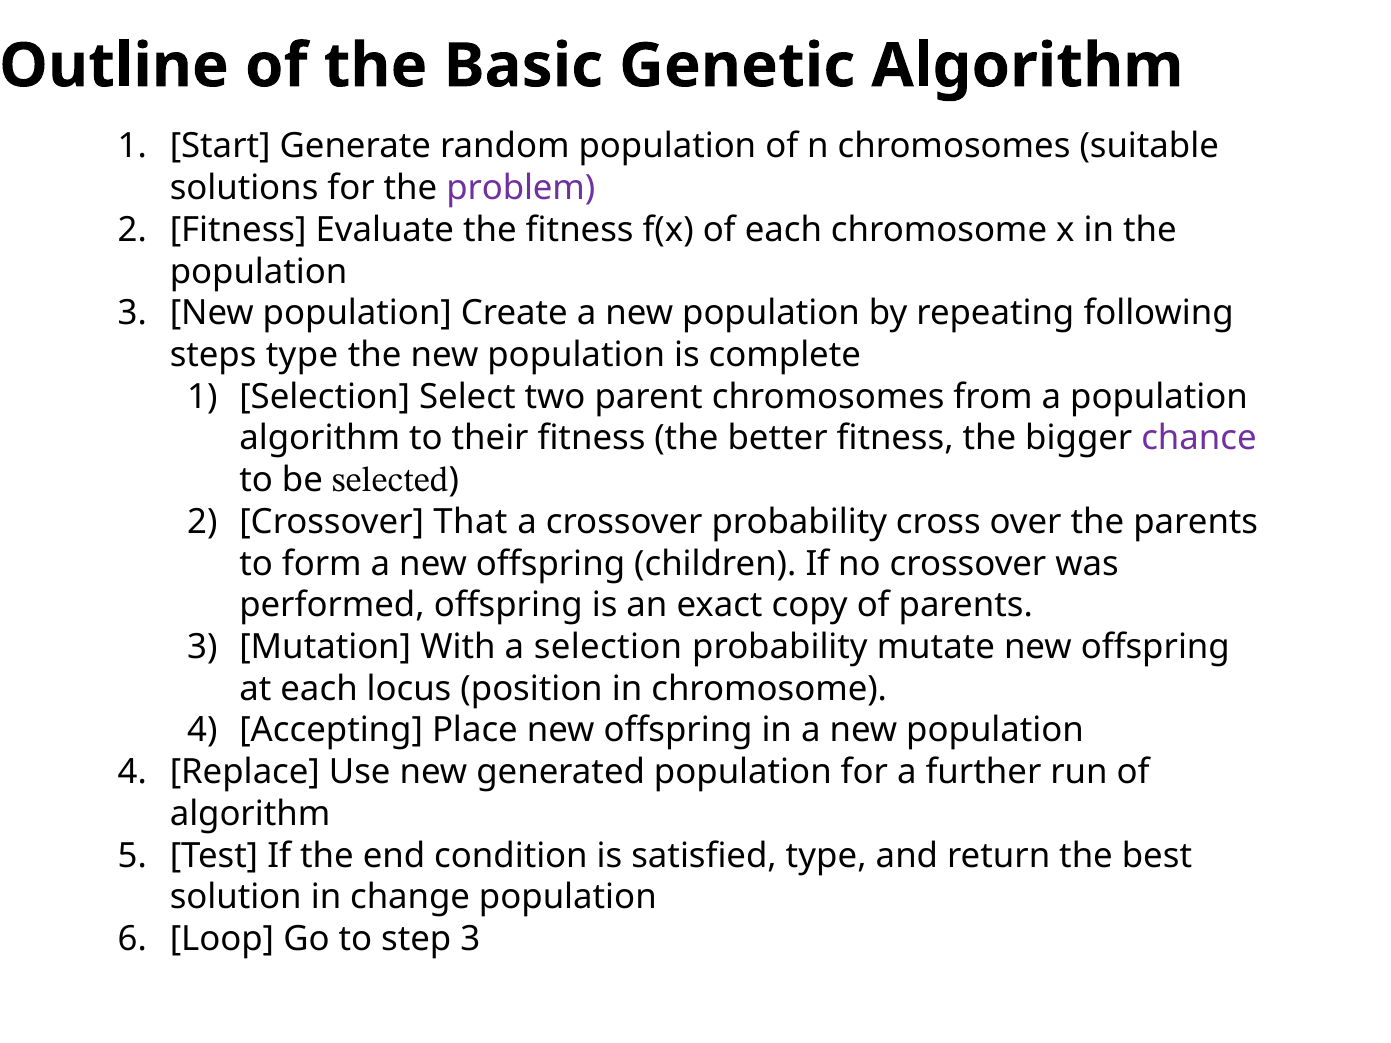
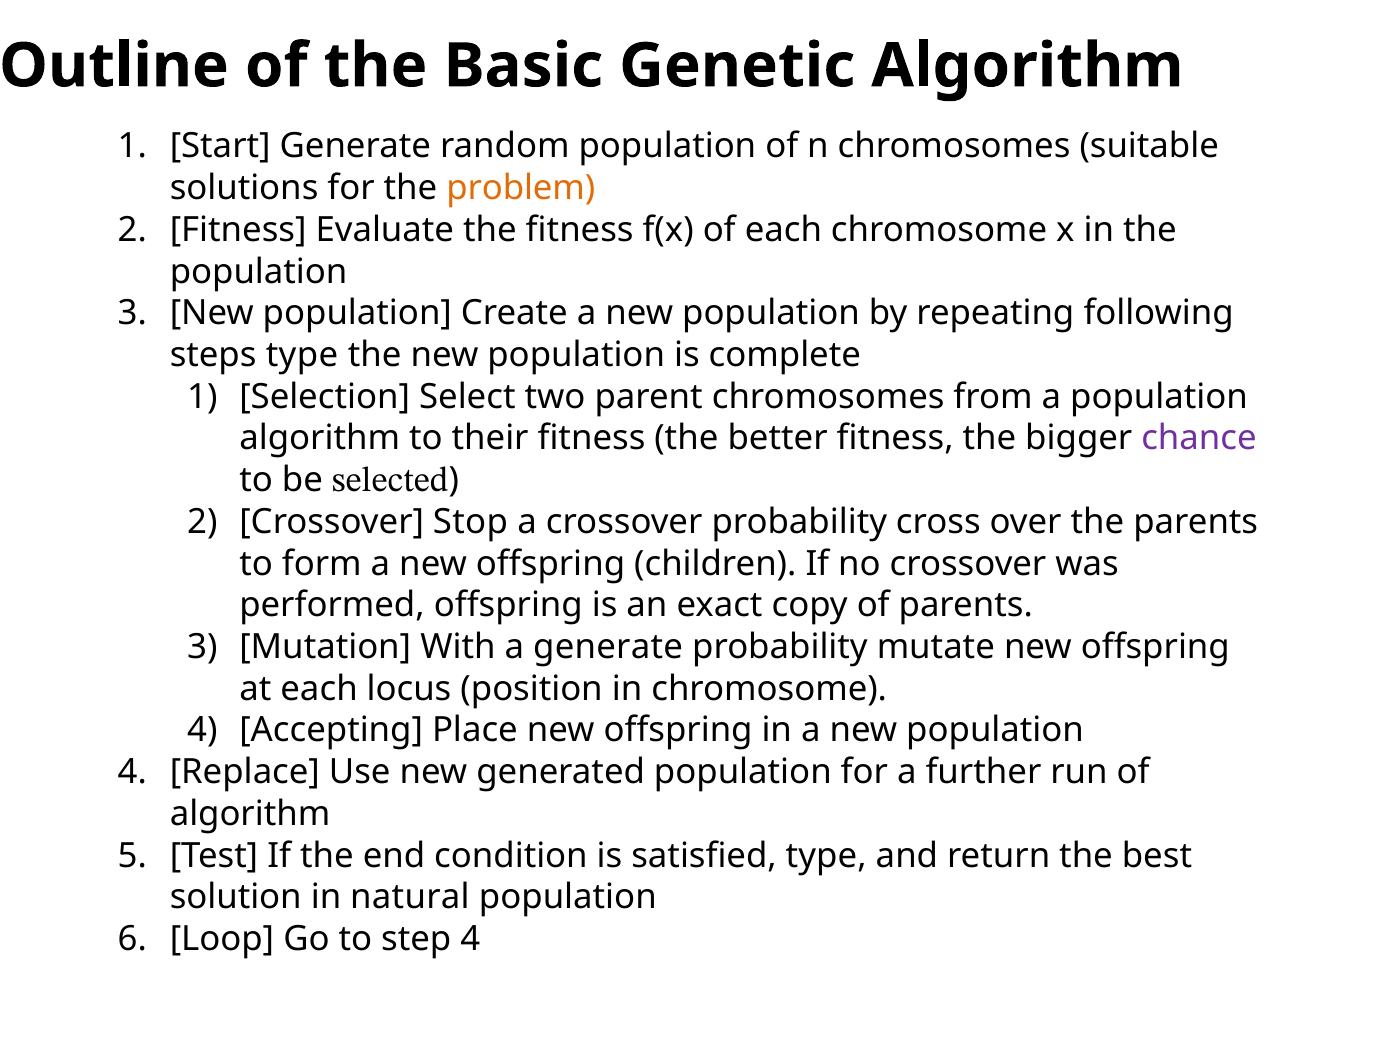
problem colour: purple -> orange (521, 188)
That: That -> Stop (470, 522)
a selection: selection -> generate (608, 647)
change: change -> natural (410, 898)
step 3: 3 -> 4 (470, 939)
